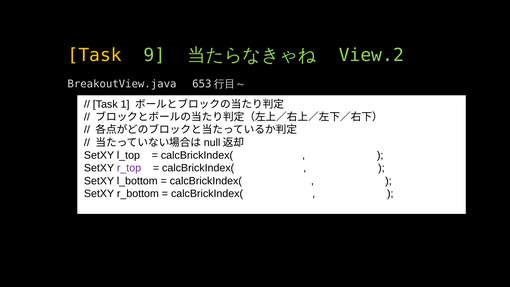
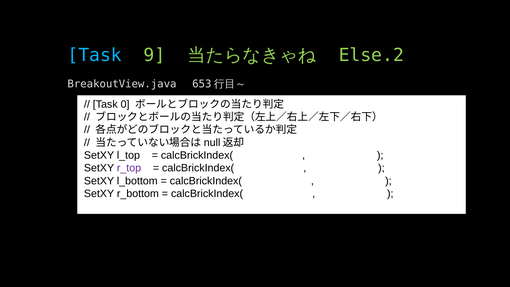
Task colour: yellow -> light blue (95, 55)
View.2: View.2 -> Else.2 (371, 55)
1: 1 -> 0 (125, 104)
